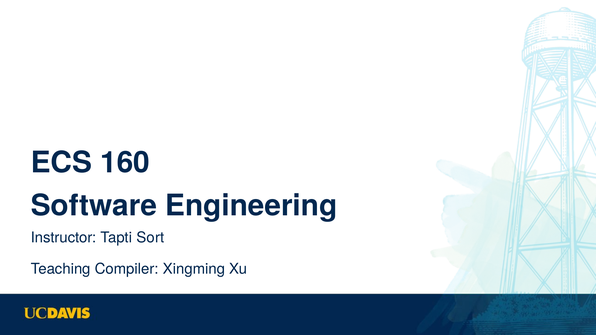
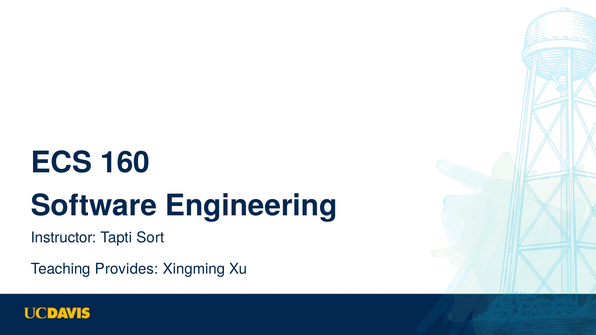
Compiler: Compiler -> Provides (127, 269)
